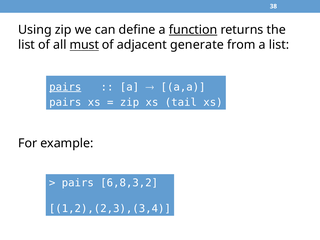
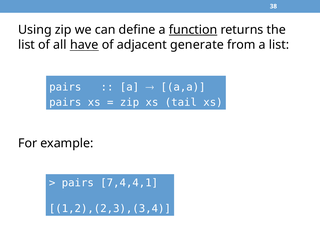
must: must -> have (84, 45)
pairs underline: present -> none (65, 87)
6,8,3,2: 6,8,3,2 -> 7,4,4,1 (129, 183)
